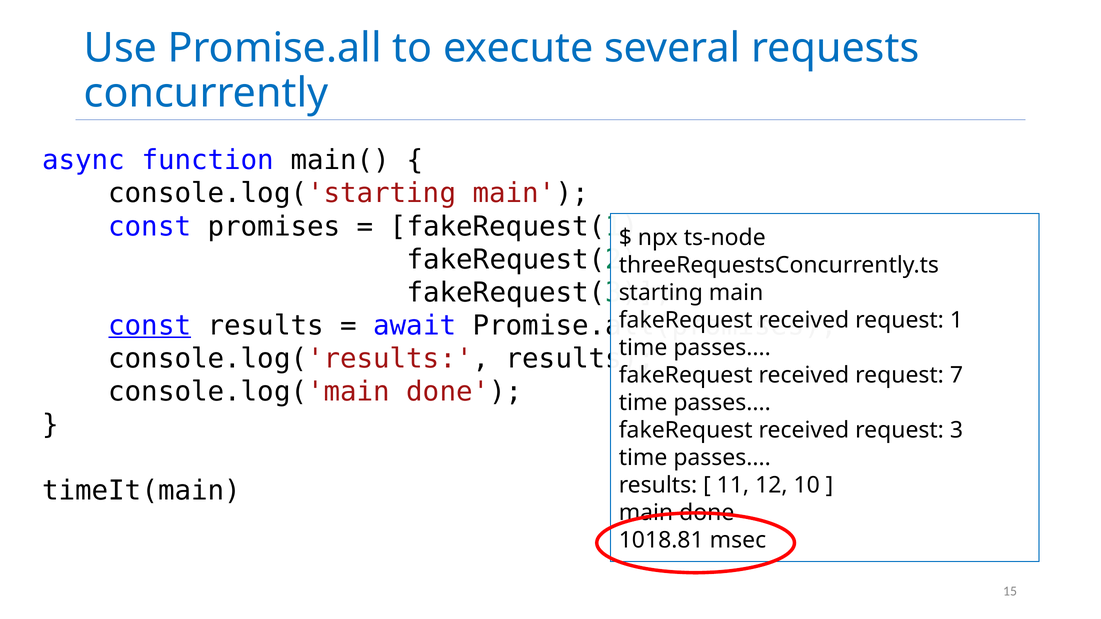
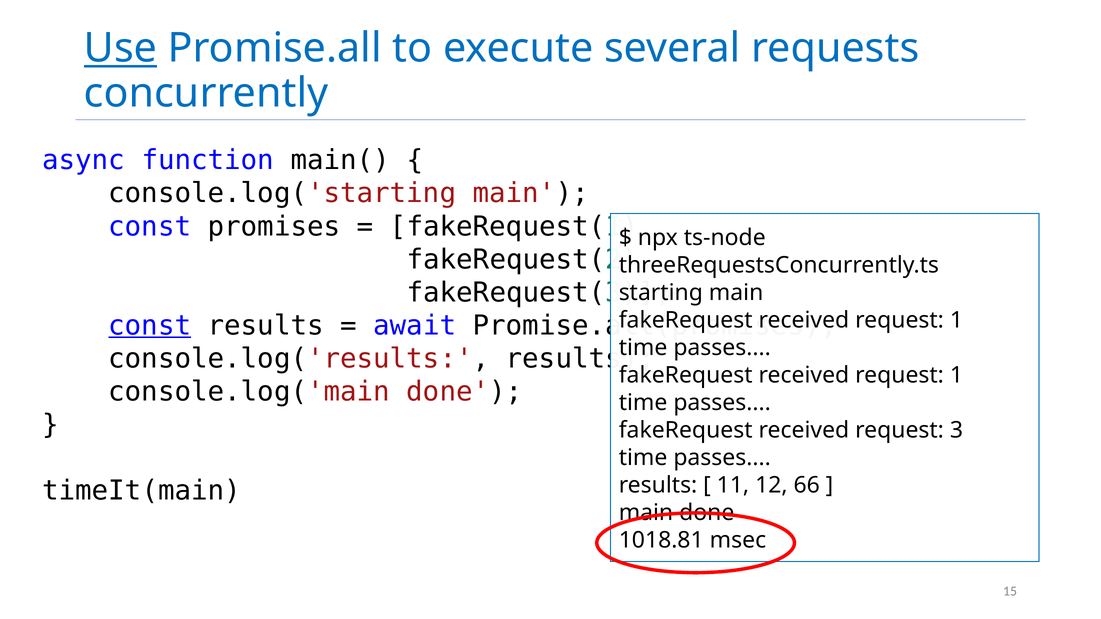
Use underline: none -> present (121, 48)
7: 7 -> 1 (956, 375)
10: 10 -> 66 (807, 486)
